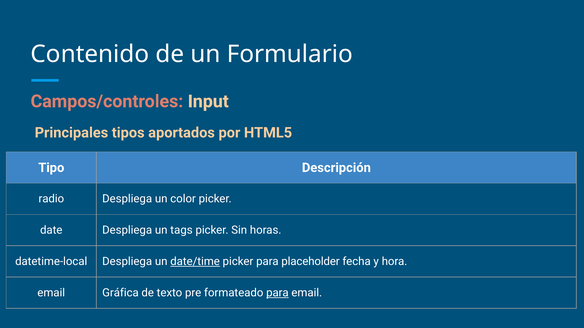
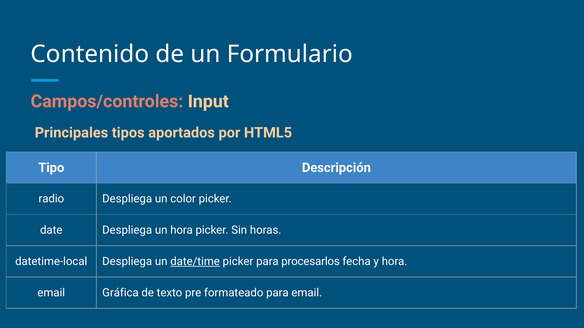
un tags: tags -> hora (182, 231)
placeholder: placeholder -> procesarlos (311, 262)
para underline: present -> none (277, 293)
